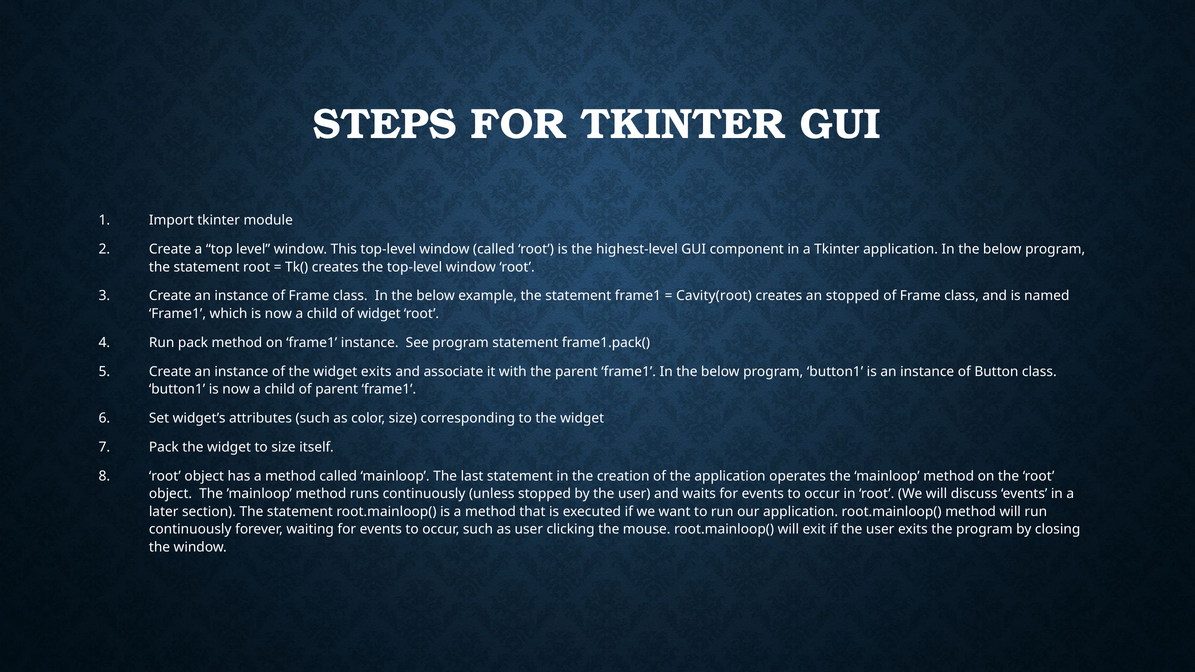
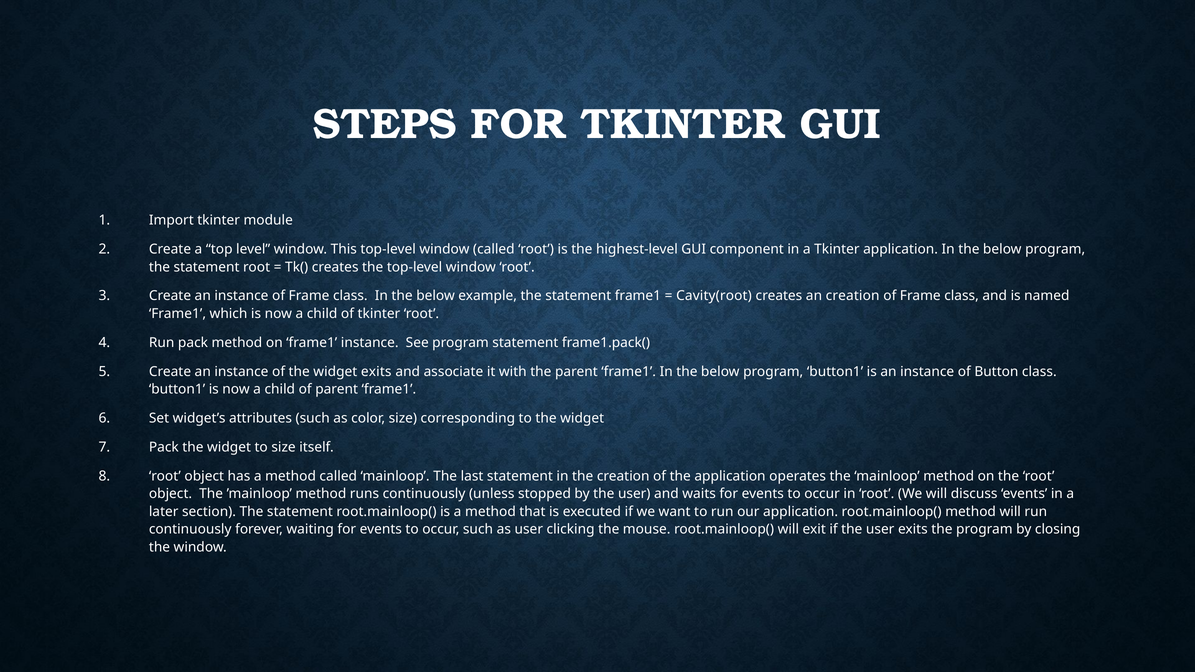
an stopped: stopped -> creation (853, 296)
of widget: widget -> tkinter (379, 314)
